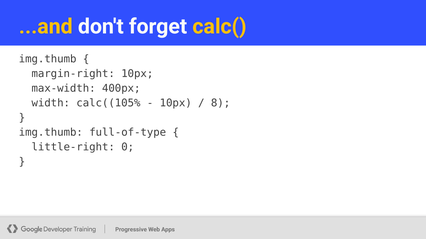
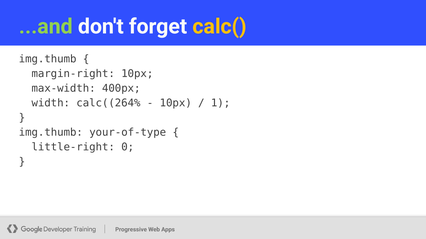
...and colour: yellow -> light green (46, 26)
calc((105%: calc((105% -> calc((264% (108, 103)
8: 8 -> 1 (221, 103)
full-of-type: full-of-type -> your-of-type (128, 133)
